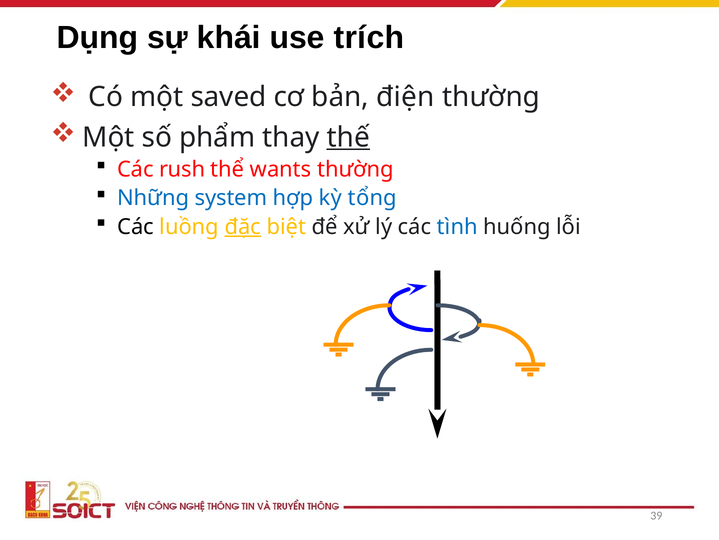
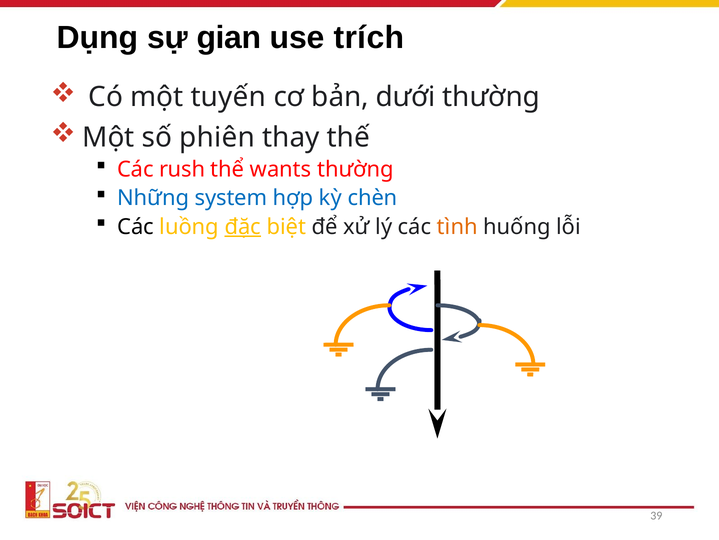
khái: khái -> gian (229, 38)
saved: saved -> tuyến (228, 97)
điện: điện -> dưới (406, 97)
phẩm: phẩm -> phiên (217, 137)
thế underline: present -> none (348, 137)
tổng: tổng -> chèn (372, 198)
tình colour: blue -> orange (457, 227)
